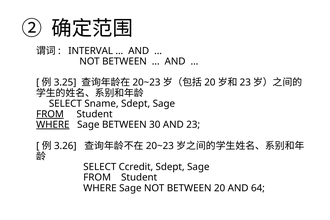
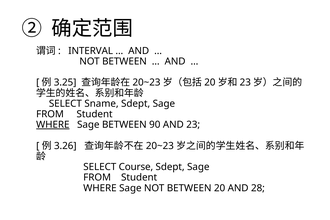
FROM underline: present -> none (50, 114)
30: 30 -> 90 (155, 125)
Ccredit: Ccredit -> Course (136, 167)
64: 64 -> 28 (258, 188)
